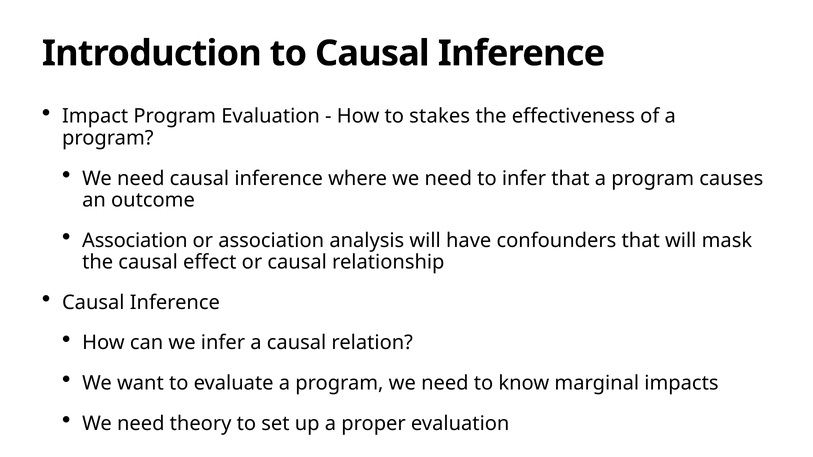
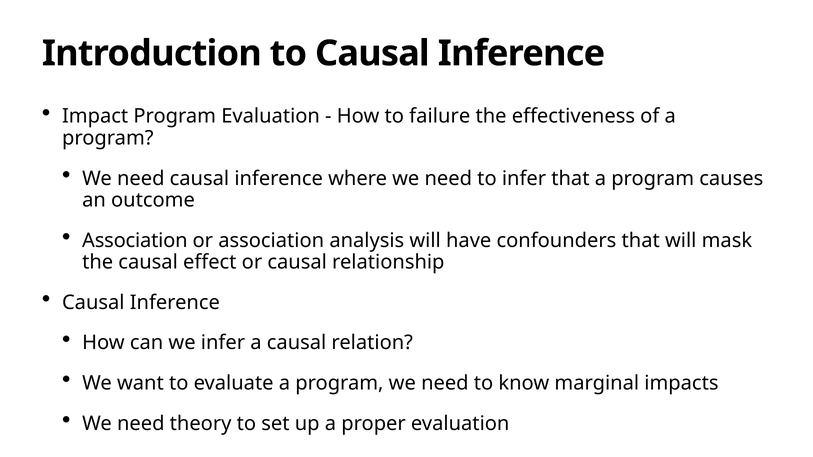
stakes: stakes -> failure (440, 116)
